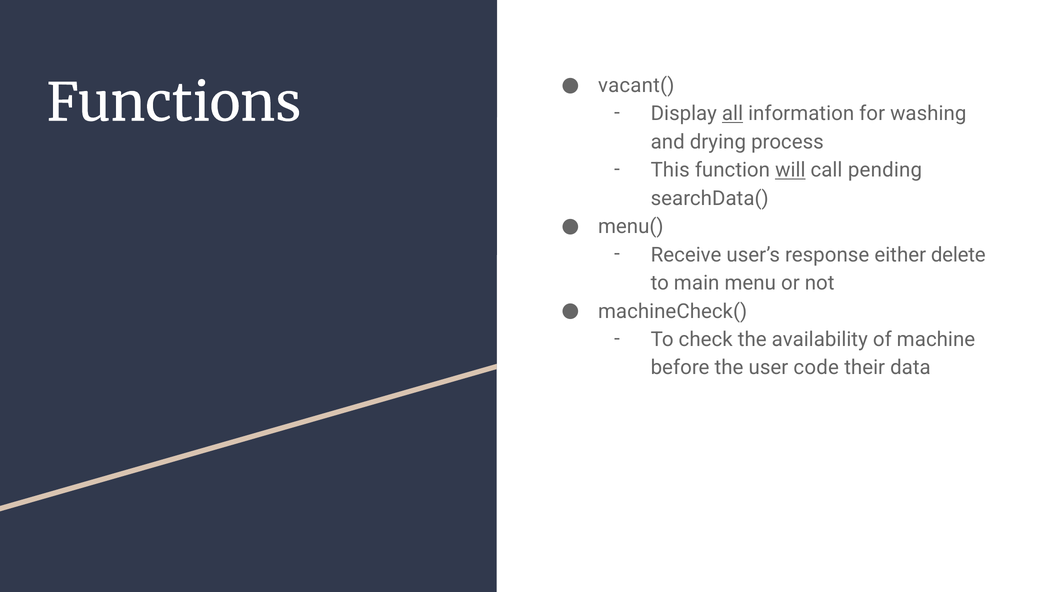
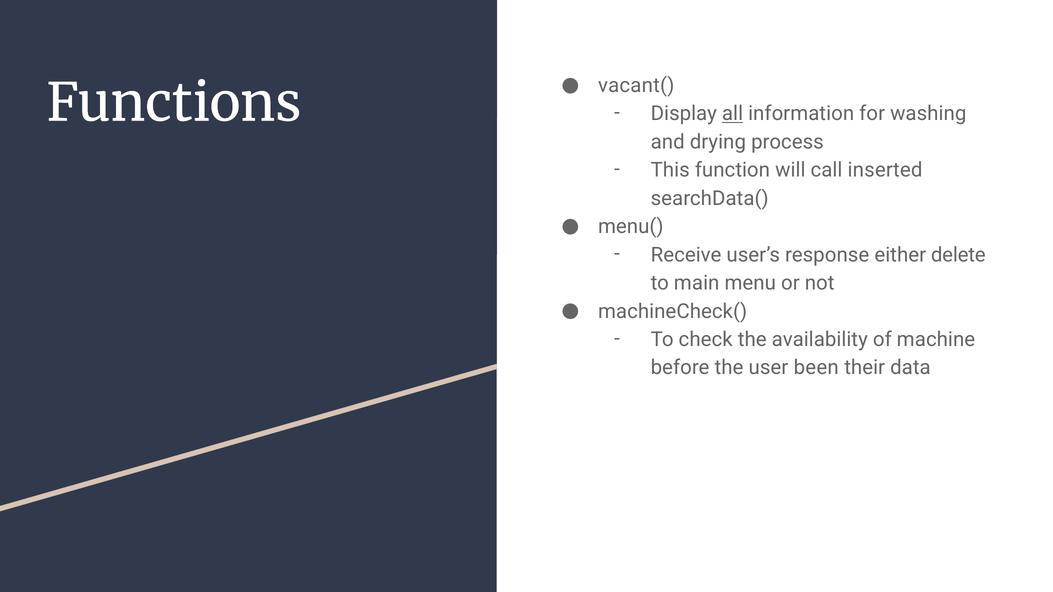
will underline: present -> none (790, 170)
pending: pending -> inserted (885, 170)
code: code -> been (816, 368)
